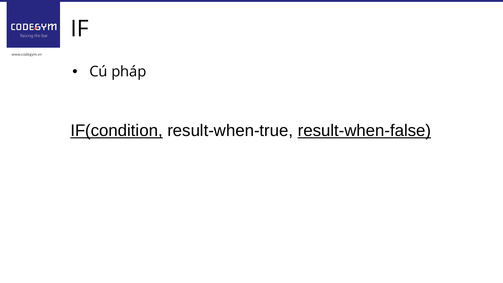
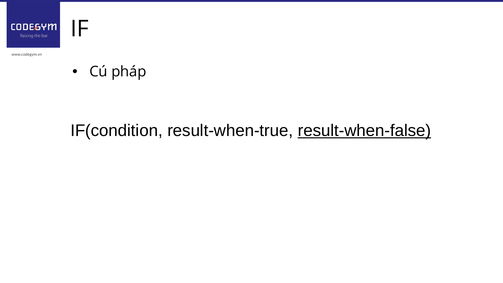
IF(condition underline: present -> none (117, 130)
